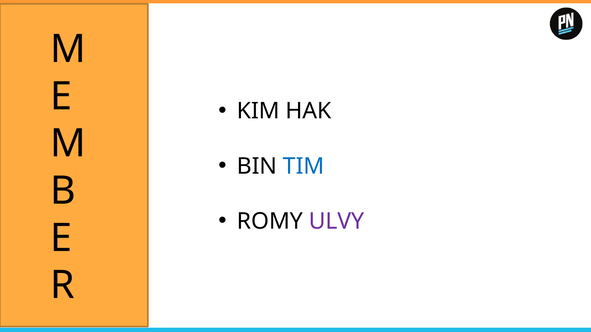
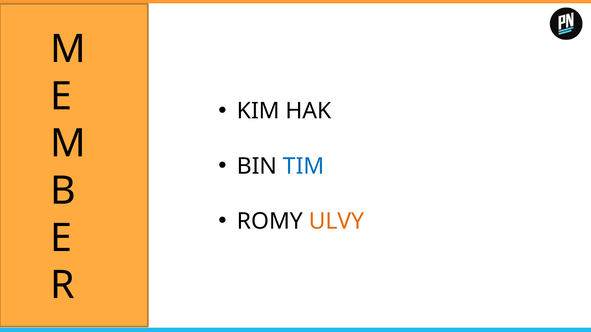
ULVY colour: purple -> orange (336, 222)
